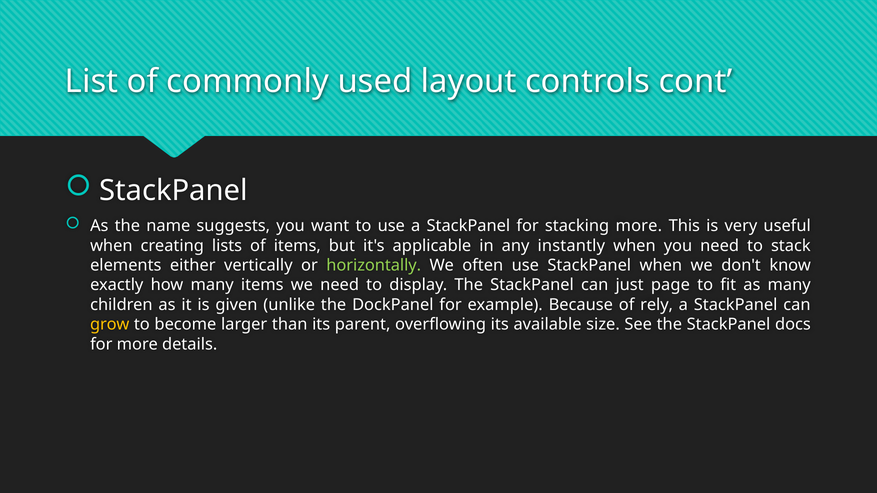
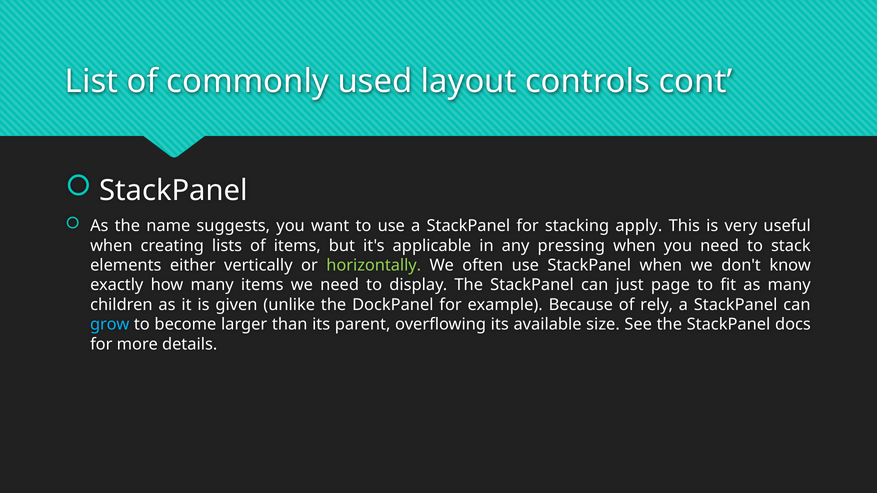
stacking more: more -> apply (639, 226)
instantly: instantly -> pressing (571, 246)
grow colour: yellow -> light blue (110, 325)
